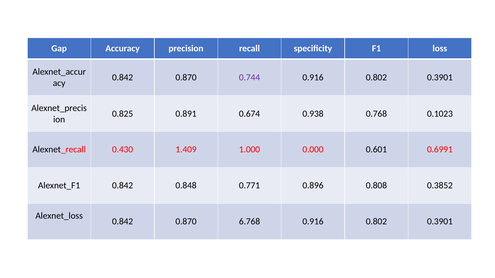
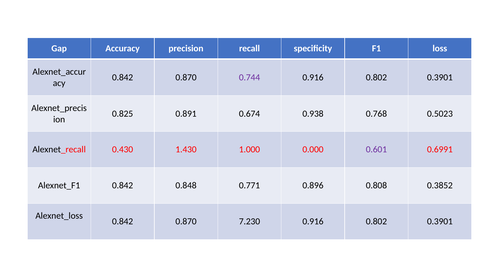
0.1023: 0.1023 -> 0.5023 (440, 114)
1.409: 1.409 -> 1.430 (186, 150)
0.601 colour: black -> purple (376, 150)
6.768: 6.768 -> 7.230 (249, 222)
